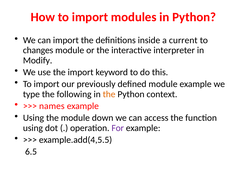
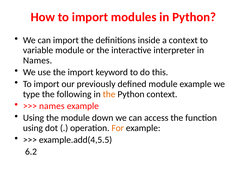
a current: current -> context (183, 40)
changes: changes -> variable (38, 50)
Modify: Modify -> Names (38, 60)
For colour: purple -> orange (118, 128)
6.5: 6.5 -> 6.2 (31, 152)
